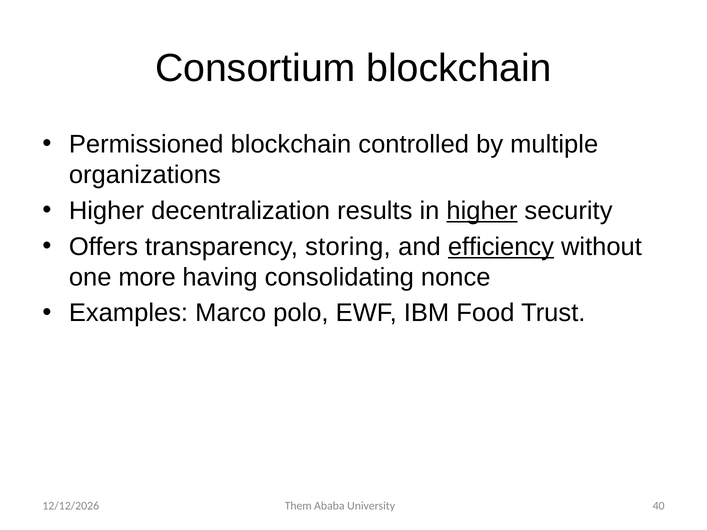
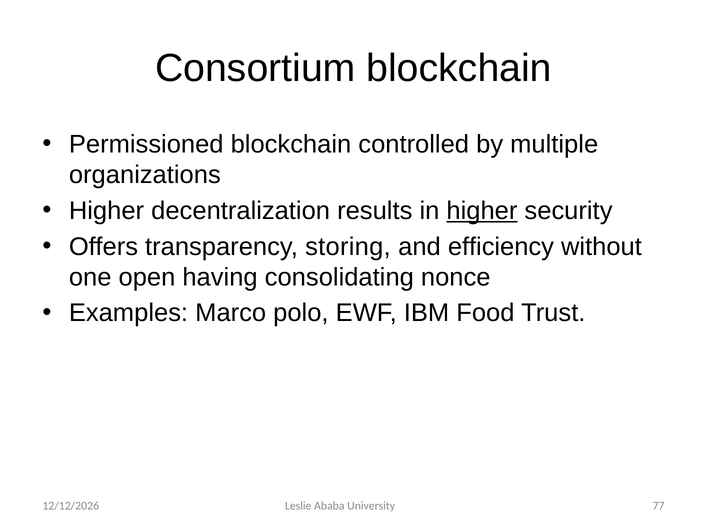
efficiency underline: present -> none (501, 247)
more: more -> open (147, 277)
Them: Them -> Leslie (298, 506)
40: 40 -> 77 (659, 506)
